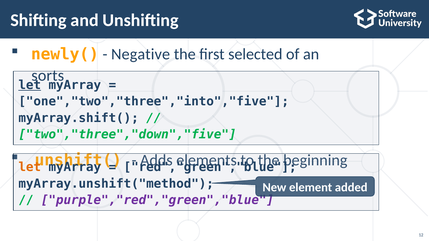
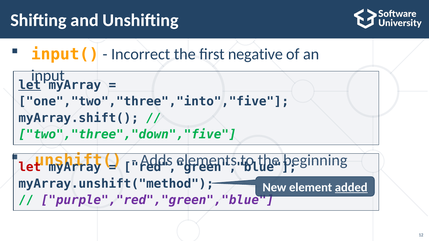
newly(: newly( -> input( (65, 54)
Negative: Negative -> Incorrect (141, 54)
selected: selected -> negative (255, 54)
sorts: sorts -> input (48, 76)
let colour: orange -> red (30, 167)
added underline: none -> present (351, 187)
